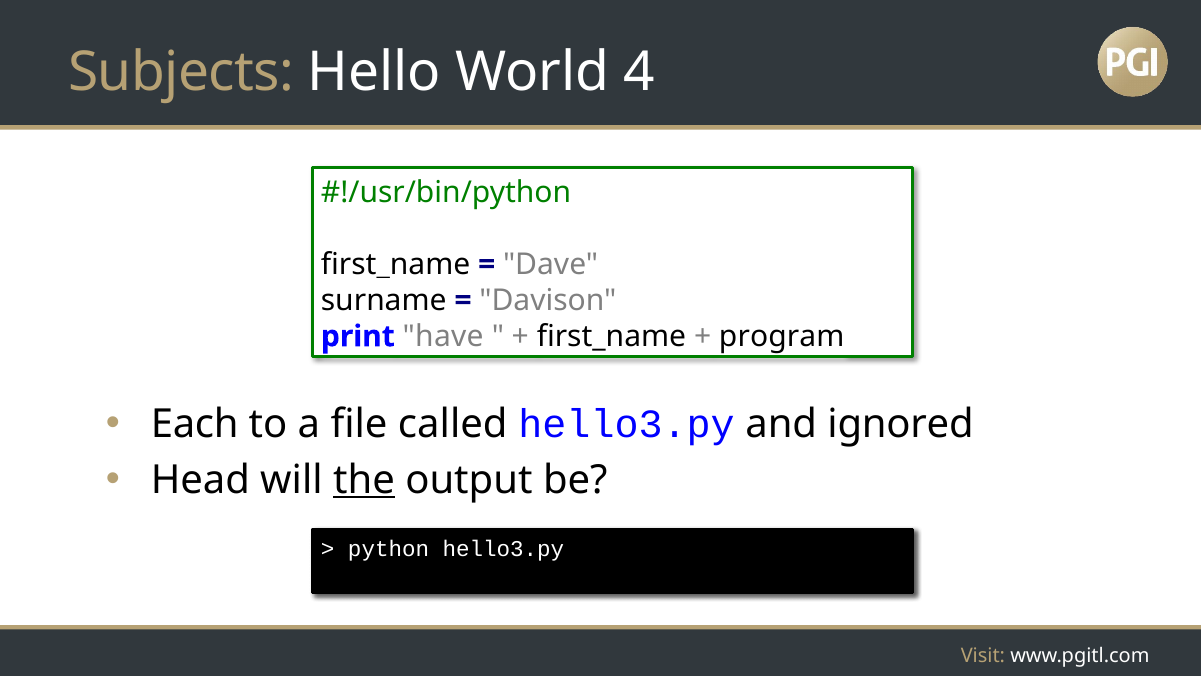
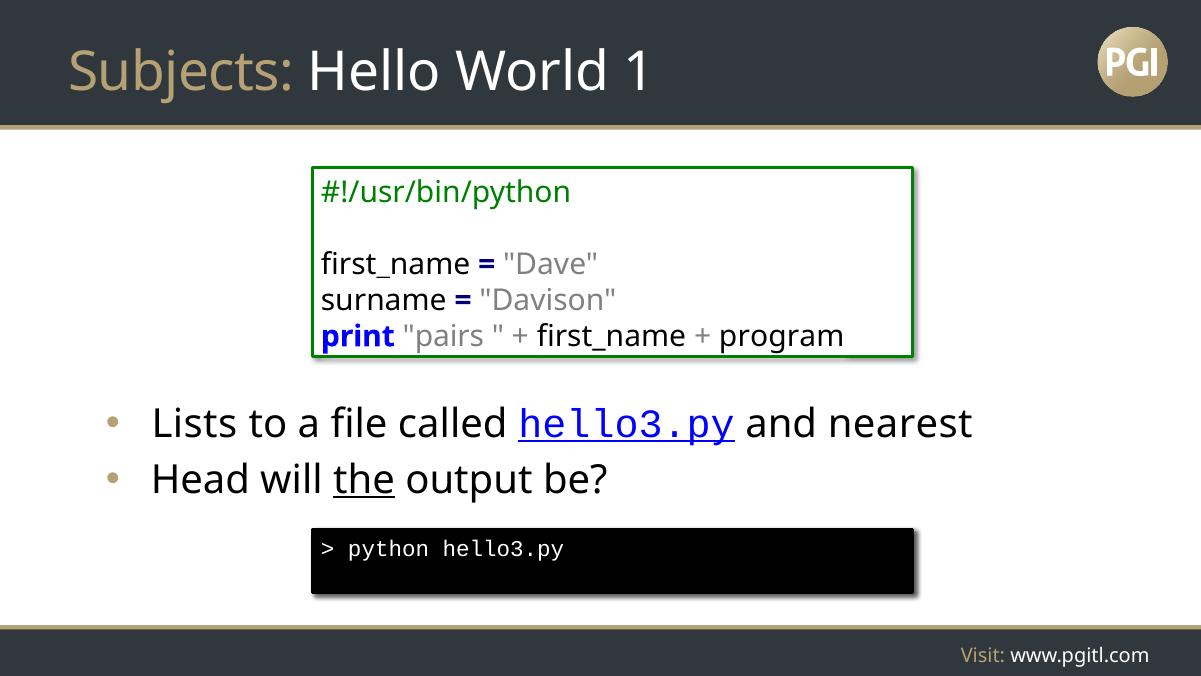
4: 4 -> 1 (640, 73)
have: have -> pairs (443, 336)
Each: Each -> Lists (194, 424)
hello3.py underline: none -> present (627, 424)
ignored: ignored -> nearest (900, 424)
